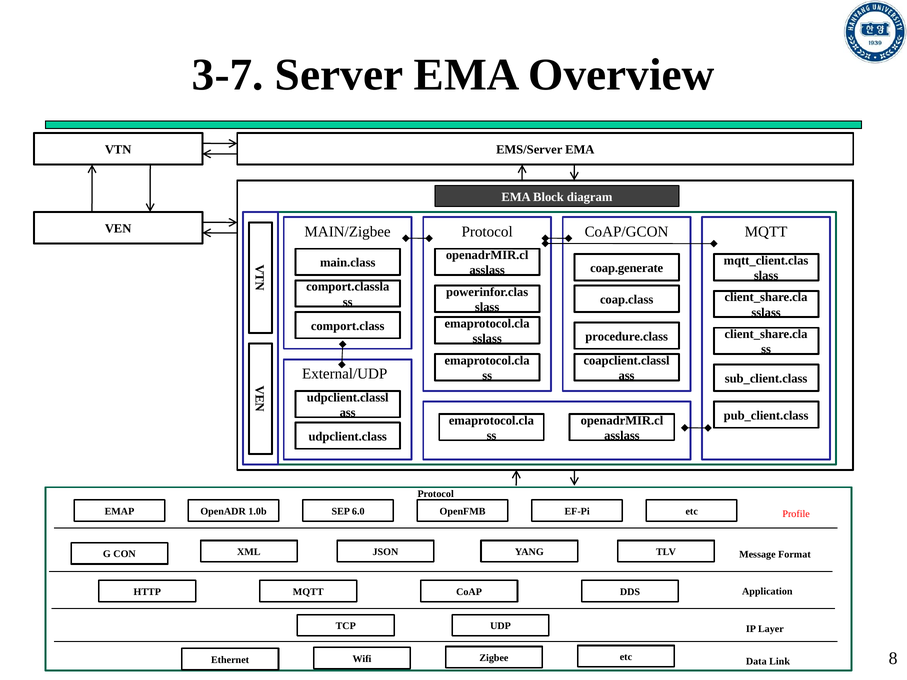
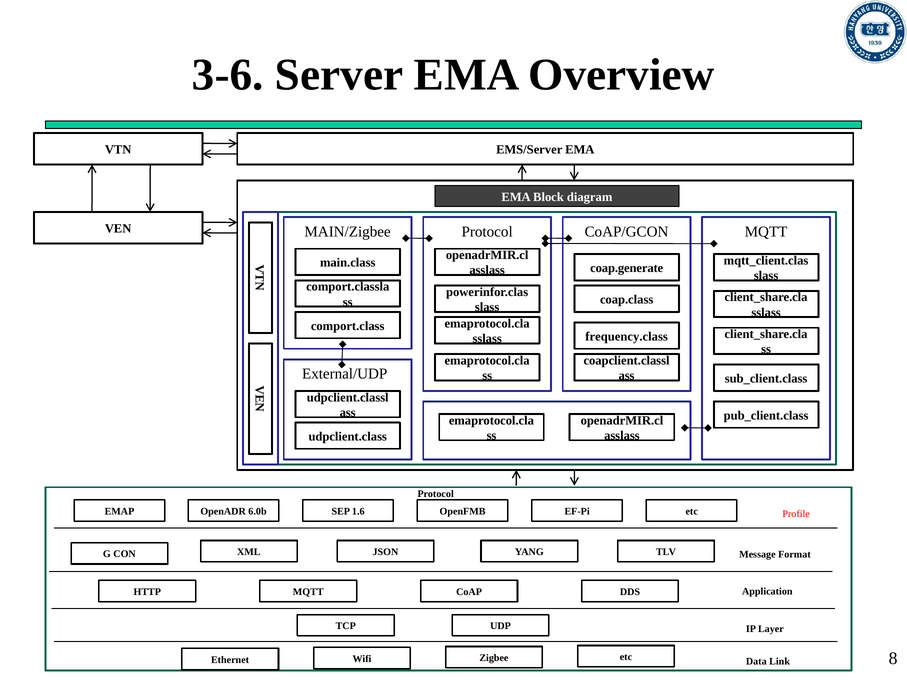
3-7: 3-7 -> 3-6 (228, 75)
procedure.class: procedure.class -> frequency.class (627, 337)
1.0b: 1.0b -> 6.0b (257, 511)
6.0: 6.0 -> 1.6 (358, 511)
